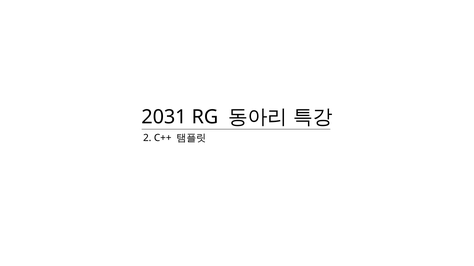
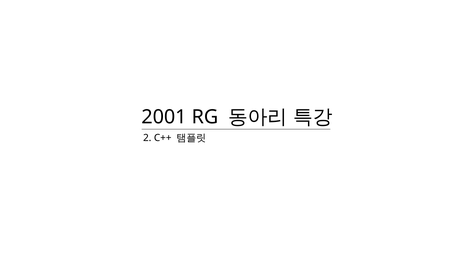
2031: 2031 -> 2001 (164, 117)
